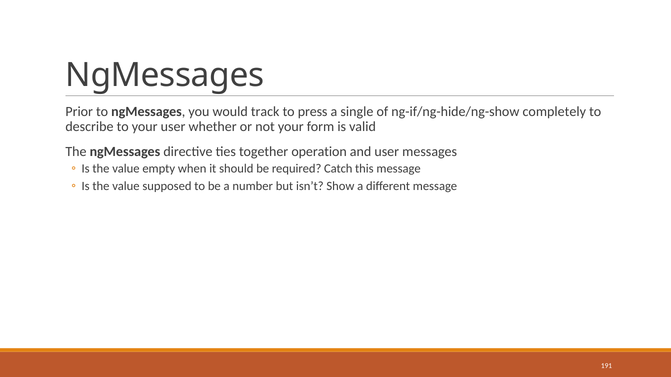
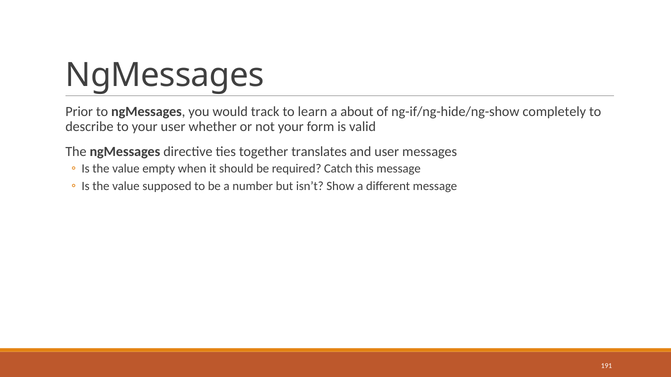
press: press -> learn (313, 112)
single: single -> about (357, 112)
operation: operation -> translates (319, 152)
